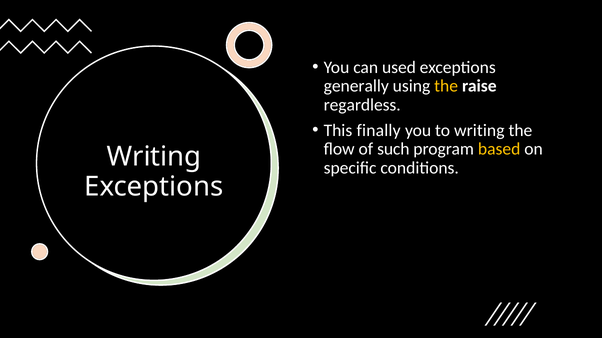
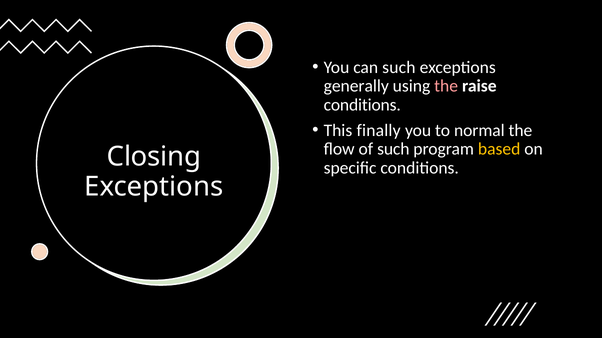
can used: used -> such (399, 67)
the colour: yellow -> pink (446, 86)
regardless: regardless -> conditions (362, 105)
to writing: writing -> normal (479, 131)
Writing: Writing -> Closing (154, 157)
